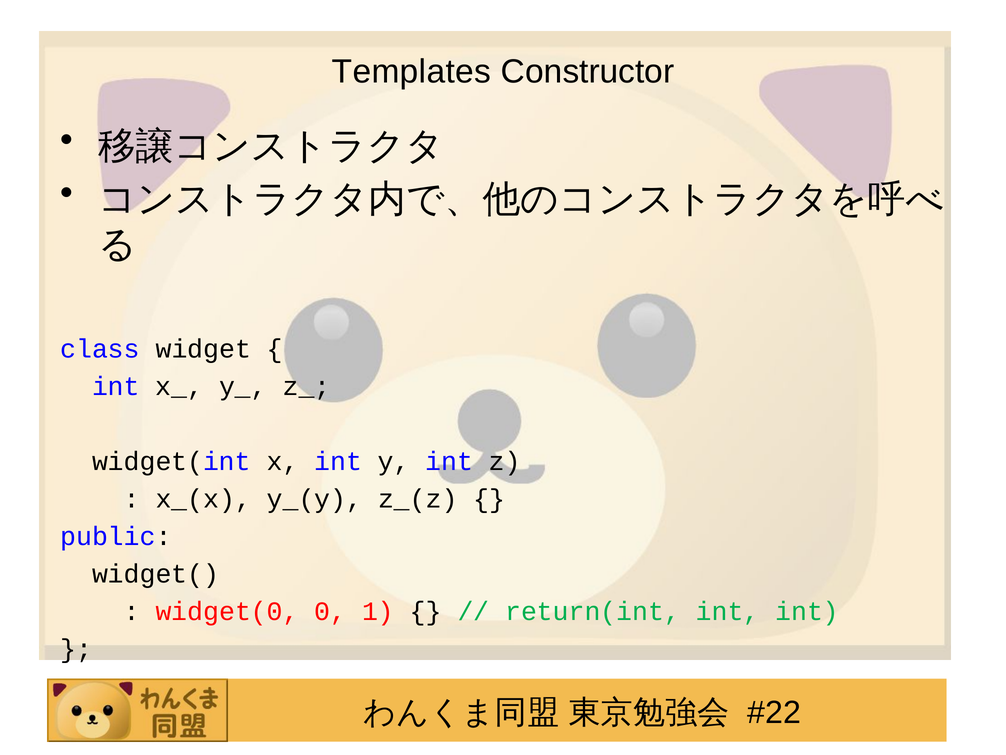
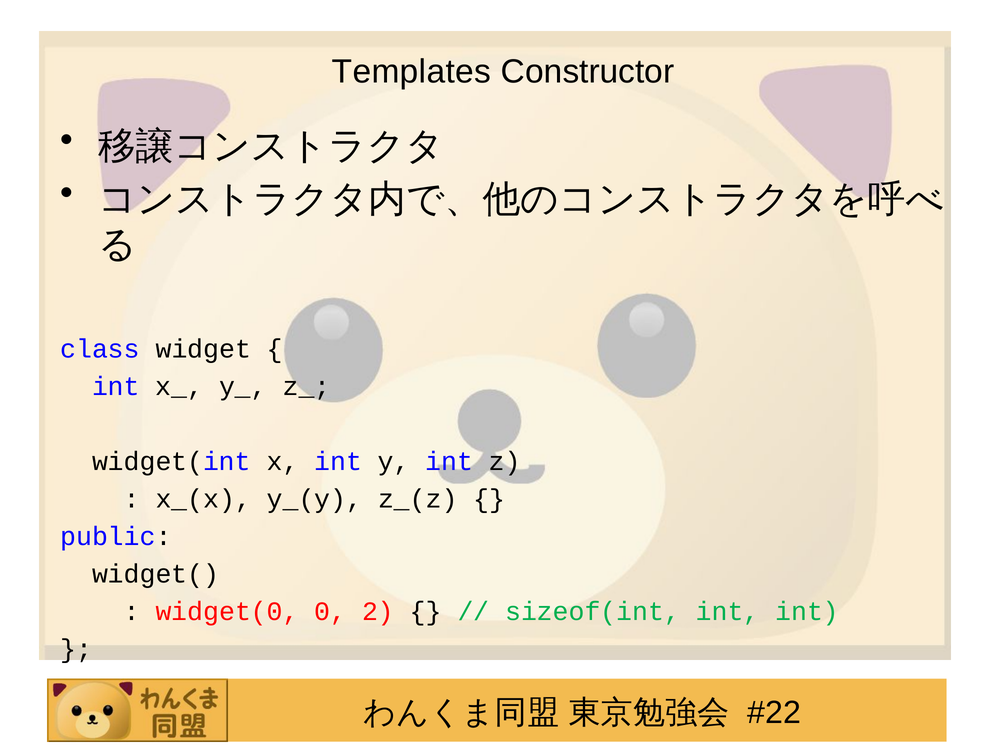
1: 1 -> 2 (378, 611)
return(int: return(int -> sizeof(int (593, 611)
